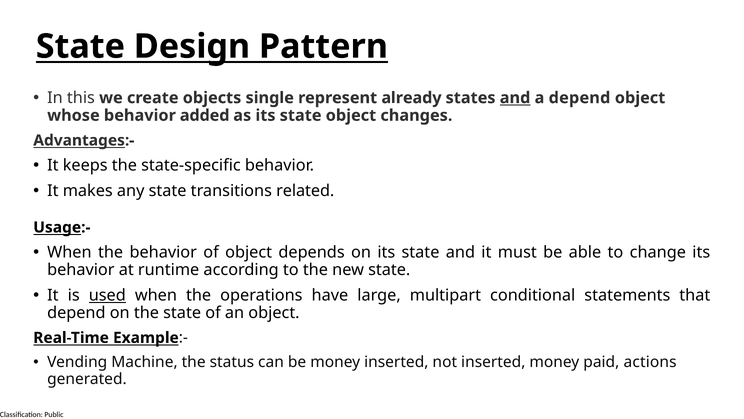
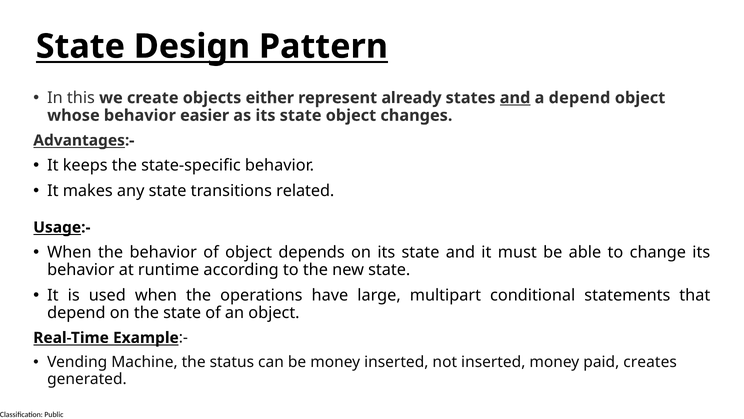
single: single -> either (270, 98)
added: added -> easier (205, 115)
used underline: present -> none (107, 295)
actions: actions -> creates (650, 362)
